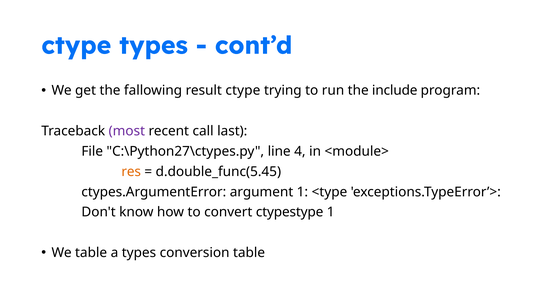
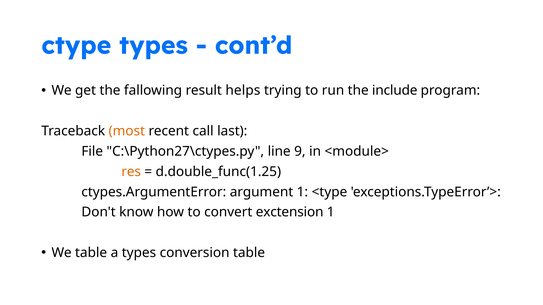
result ctype: ctype -> helps (243, 91)
most colour: purple -> orange (127, 131)
4: 4 -> 9 (300, 152)
d.double_func(5.45: d.double_func(5.45 -> d.double_func(1.25 (218, 172)
ctypestype: ctypestype -> exctension (290, 212)
